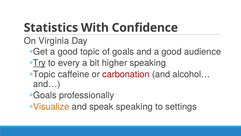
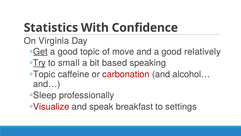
Get underline: none -> present (40, 51)
of goals: goals -> move (123, 51)
audience: audience -> relatively (203, 51)
every: every -> small (69, 63)
higher: higher -> based (115, 63)
Goals: Goals -> Sleep (45, 95)
Visualize colour: orange -> red (51, 106)
speak speaking: speaking -> breakfast (134, 106)
